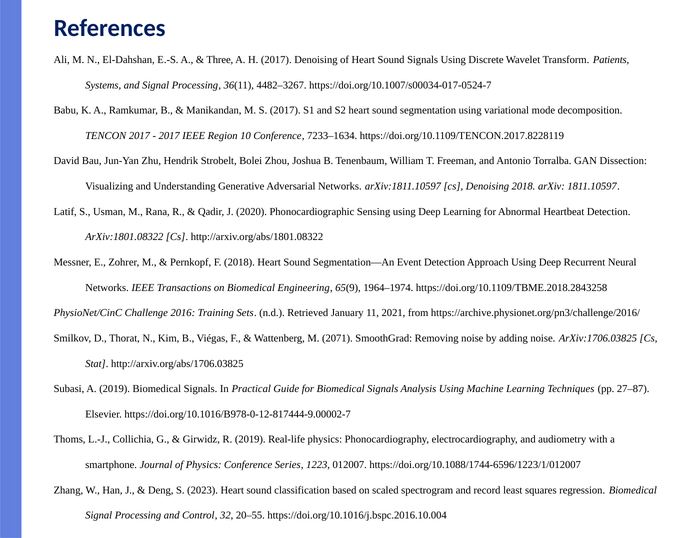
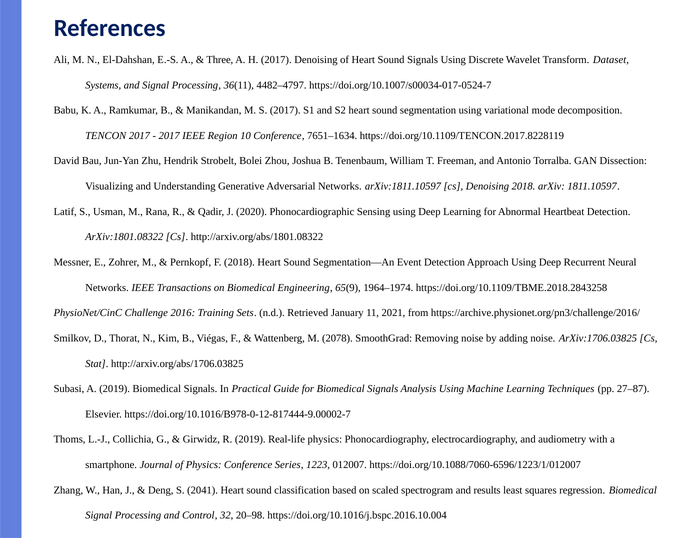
Patients: Patients -> Dataset (611, 60)
4482–3267: 4482–3267 -> 4482–4797 (282, 85)
7233–1634: 7233–1634 -> 7651–1634 (332, 136)
2071: 2071 -> 2078 (337, 338)
https://doi.org/10.1088/1744-6596/1223/1/012007: https://doi.org/10.1088/1744-6596/1223/1/012007 -> https://doi.org/10.1088/7060-6596/1223/1/012007 (475, 465)
2023: 2023 -> 2041 (203, 490)
record: record -> results (487, 490)
20–55: 20–55 -> 20–98 (250, 515)
